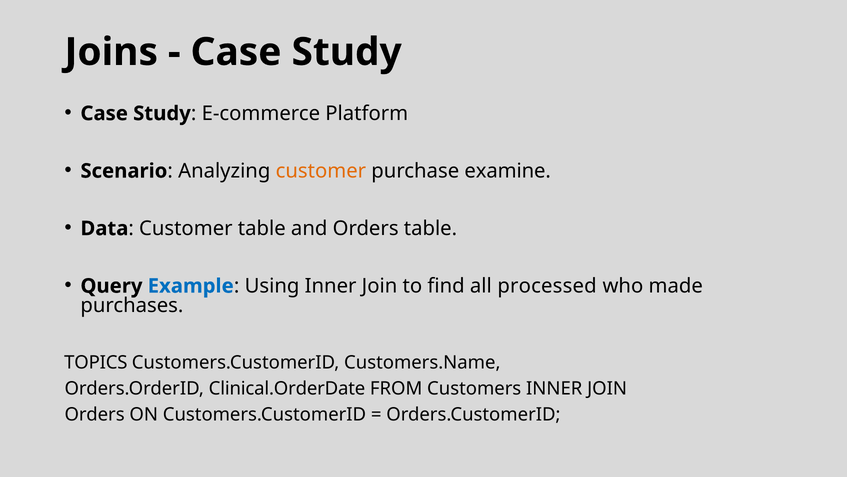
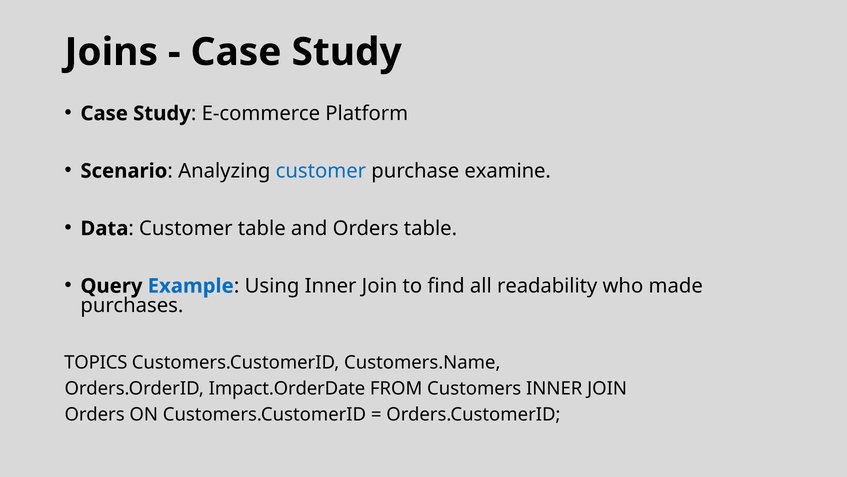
customer colour: orange -> blue (321, 171)
processed: processed -> readability (547, 286)
Clinical.OrderDate: Clinical.OrderDate -> Impact.OrderDate (287, 388)
